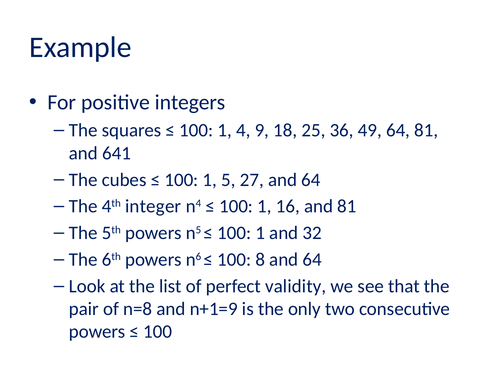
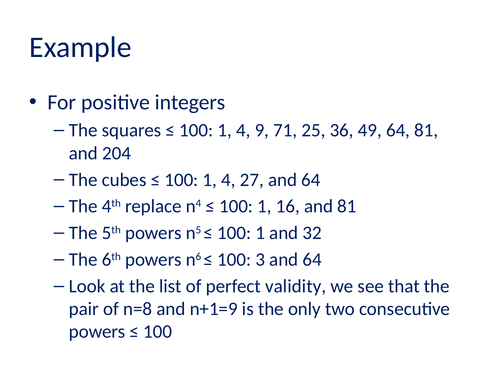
18: 18 -> 71 (285, 130)
641: 641 -> 204 (117, 153)
5: 5 -> 4 (228, 180)
integer: integer -> replace (153, 206)
8: 8 -> 3 (260, 260)
